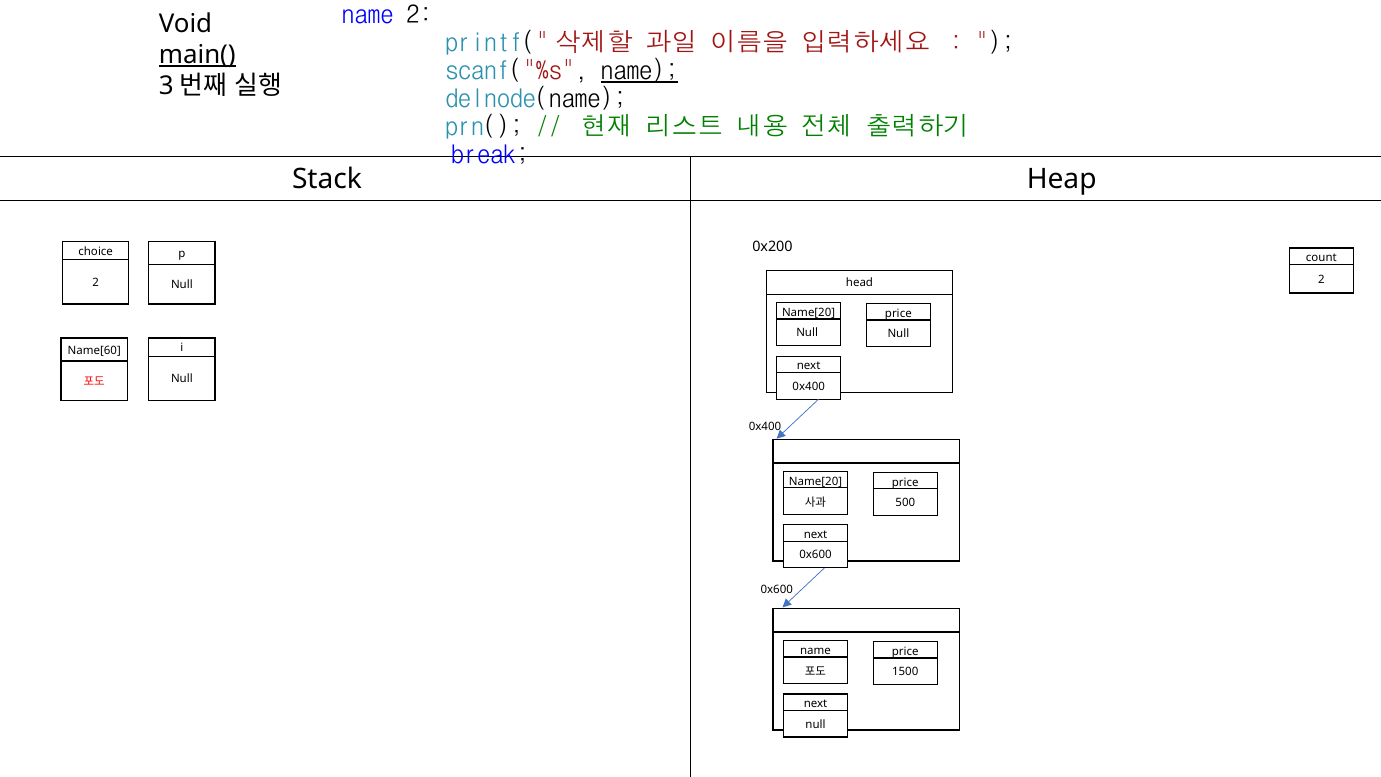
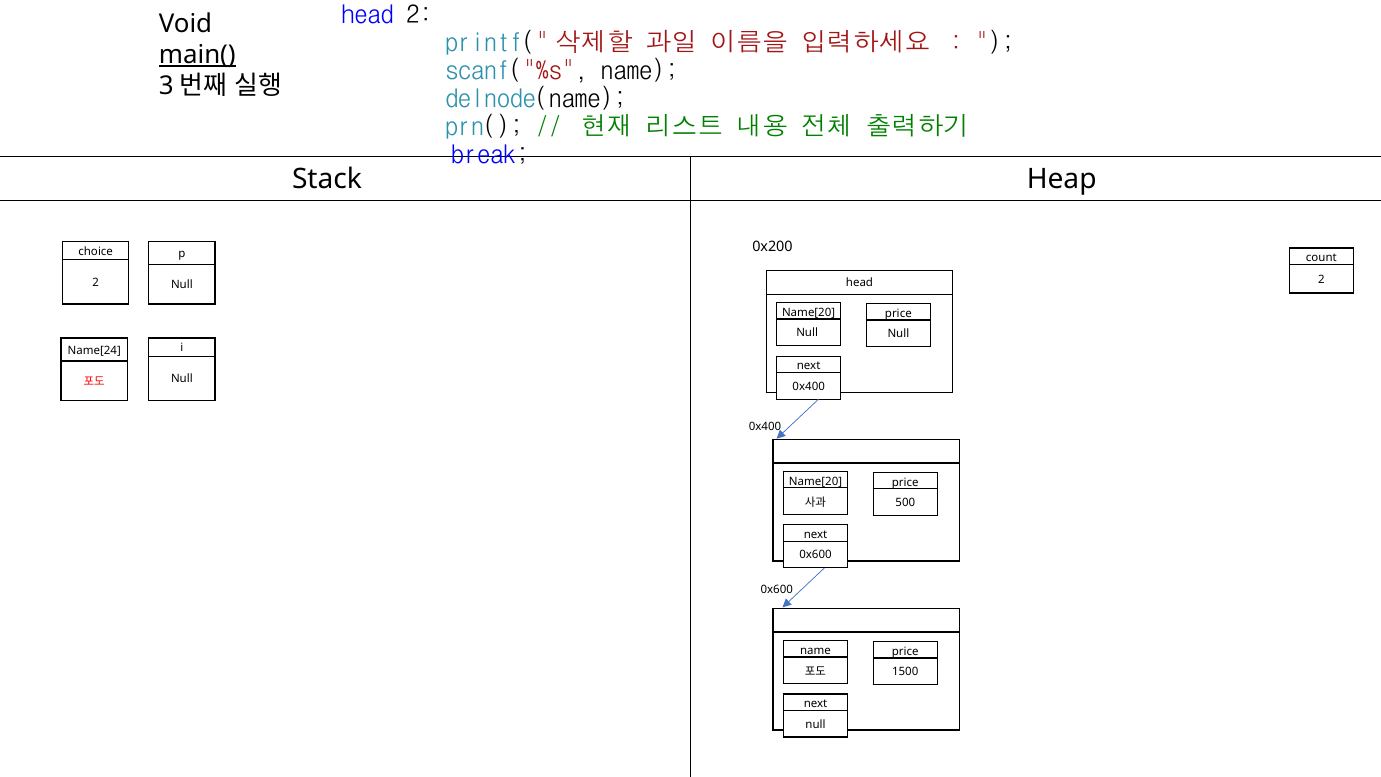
name: name -> head (368, 15)
name underline: present -> none (639, 71)
Name[60: Name[60 -> Name[24 (94, 350)
